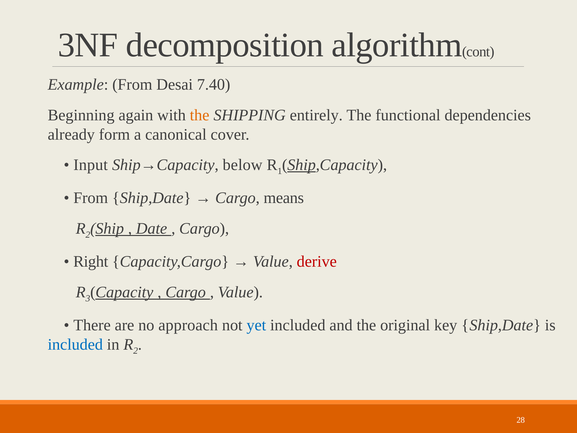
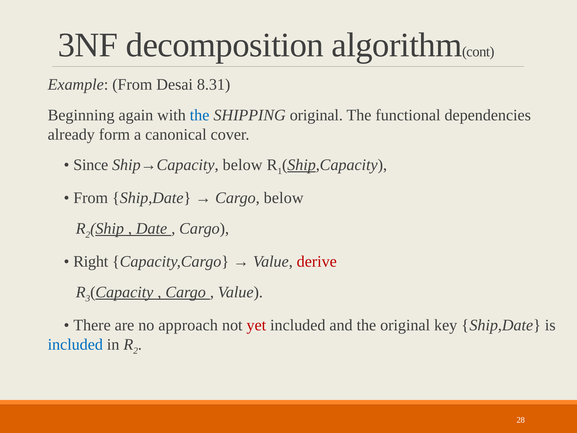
7.40: 7.40 -> 8.31 (214, 85)
the colour: orange -> blue (200, 115)
SHIPPING entirely: entirely -> original (316, 115)
Input: Input -> Since (91, 165)
Cargo means: means -> below (284, 198)
yet colour: blue -> red (256, 325)
